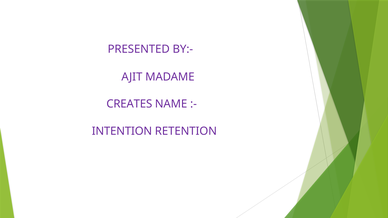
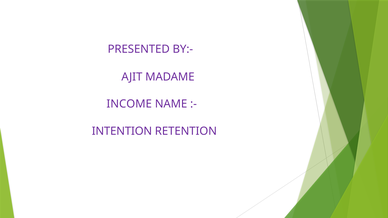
CREATES: CREATES -> INCOME (129, 104)
